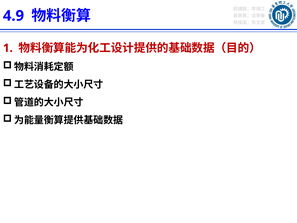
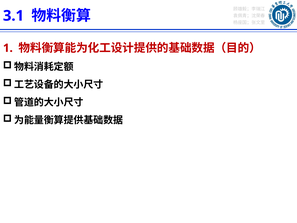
4.9: 4.9 -> 3.1 (13, 16)
